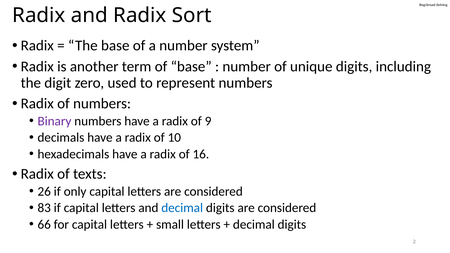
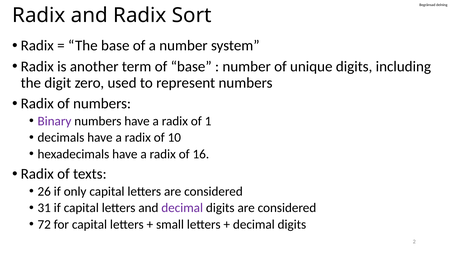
9: 9 -> 1 (208, 121)
83: 83 -> 31 (44, 208)
decimal colour: blue -> purple (182, 208)
66: 66 -> 72 (44, 225)
